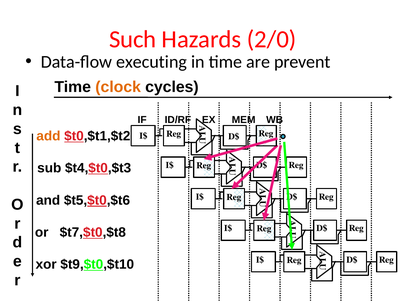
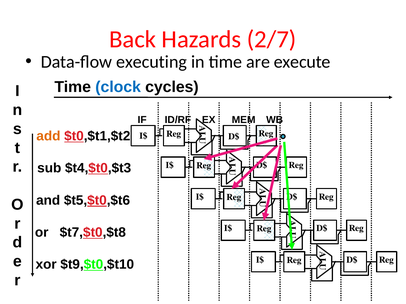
Such: Such -> Back (133, 39)
2/0: 2/0 -> 2/7 (272, 39)
prevent: prevent -> execute (302, 62)
clock colour: orange -> blue (118, 87)
